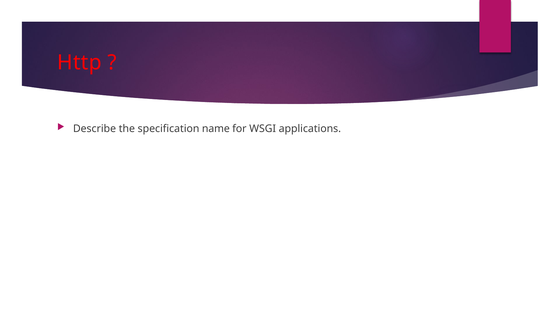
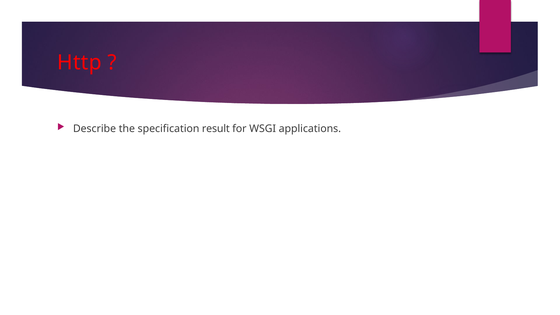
name: name -> result (216, 129)
